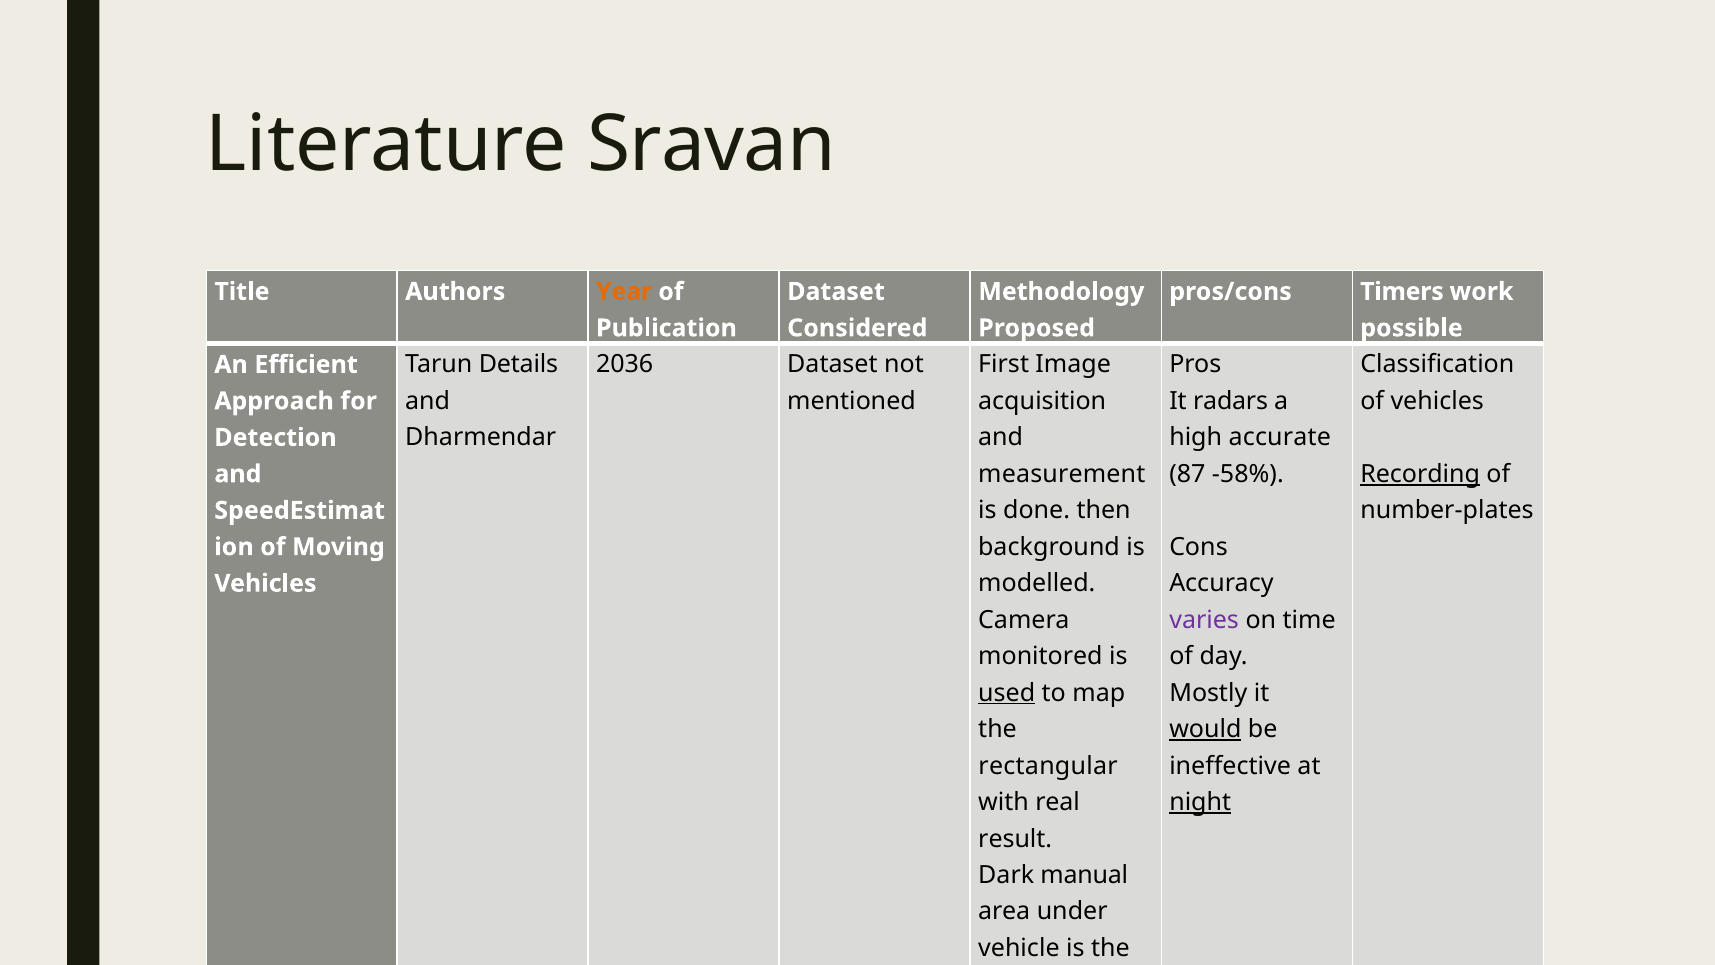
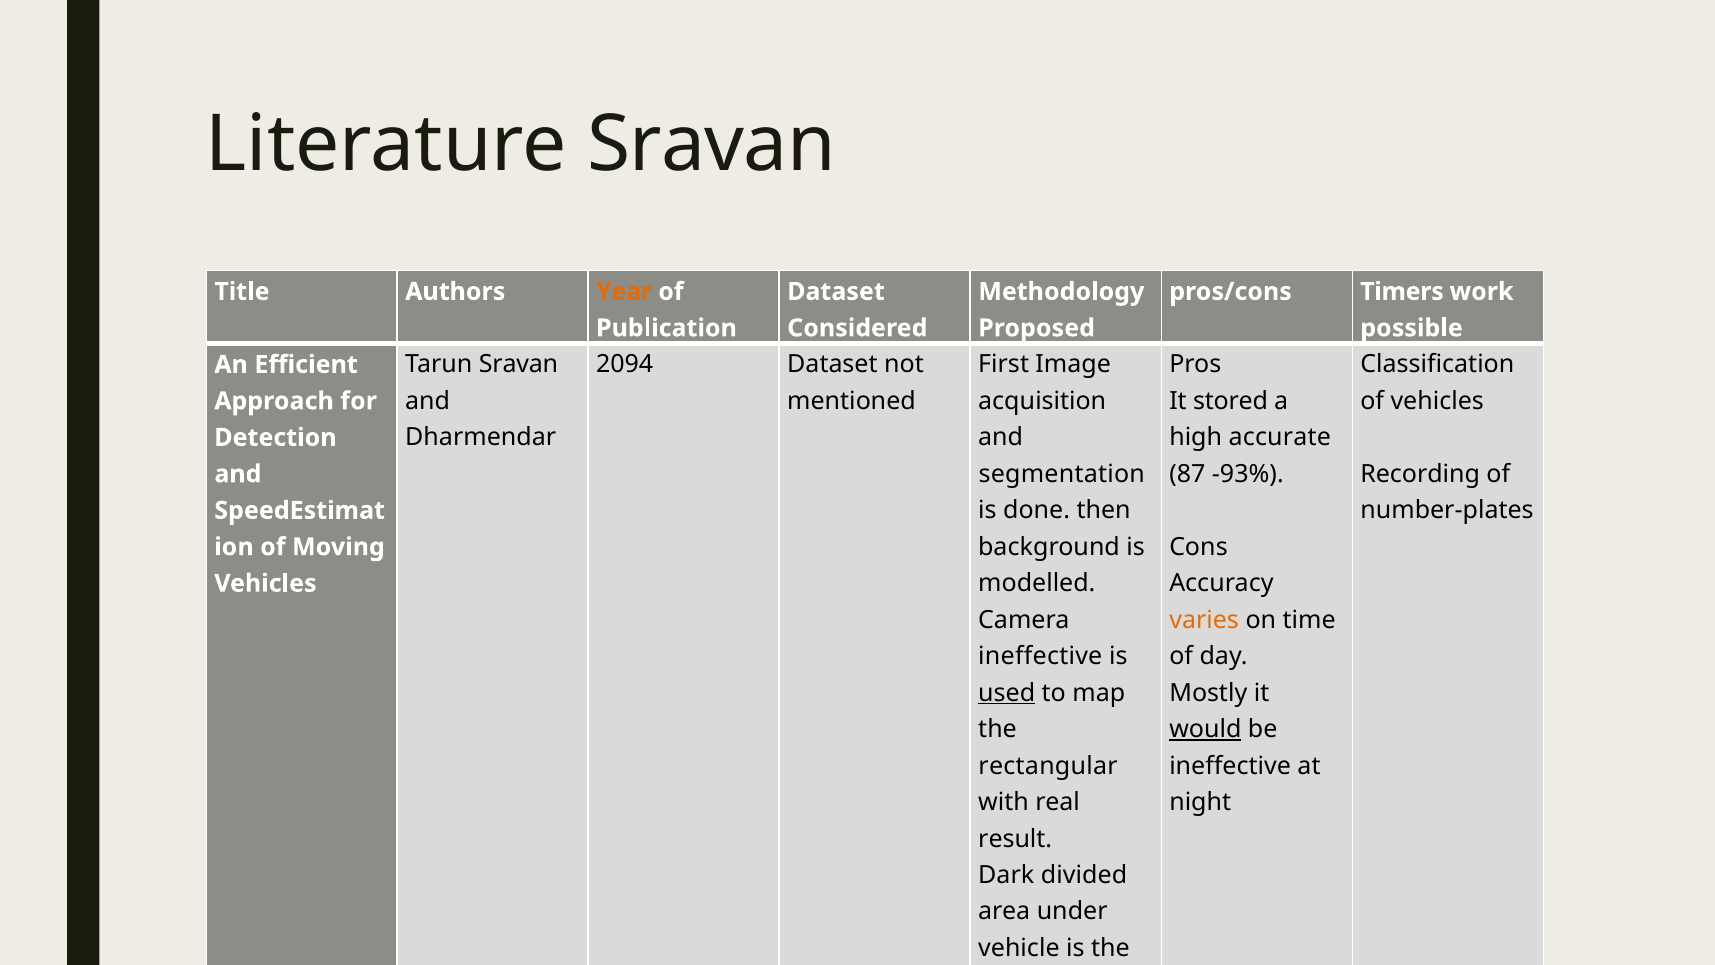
Tarun Details: Details -> Sravan (519, 365)
2036: 2036 -> 2094 (625, 365)
radars: radars -> stored (1231, 401)
measurement: measurement -> segmentation (1062, 474)
-58%: -58% -> -93% (1248, 474)
Recording underline: present -> none (1420, 474)
varies colour: purple -> orange (1204, 620)
monitored: monitored -> ineffective (1040, 656)
night underline: present -> none (1200, 802)
manual: manual -> divided (1084, 875)
